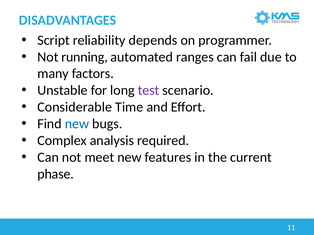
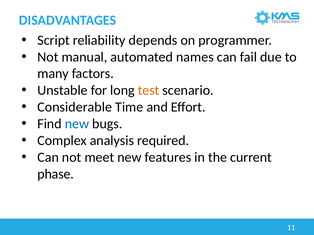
running: running -> manual (84, 57)
ranges: ranges -> names (195, 57)
test colour: purple -> orange (149, 91)
